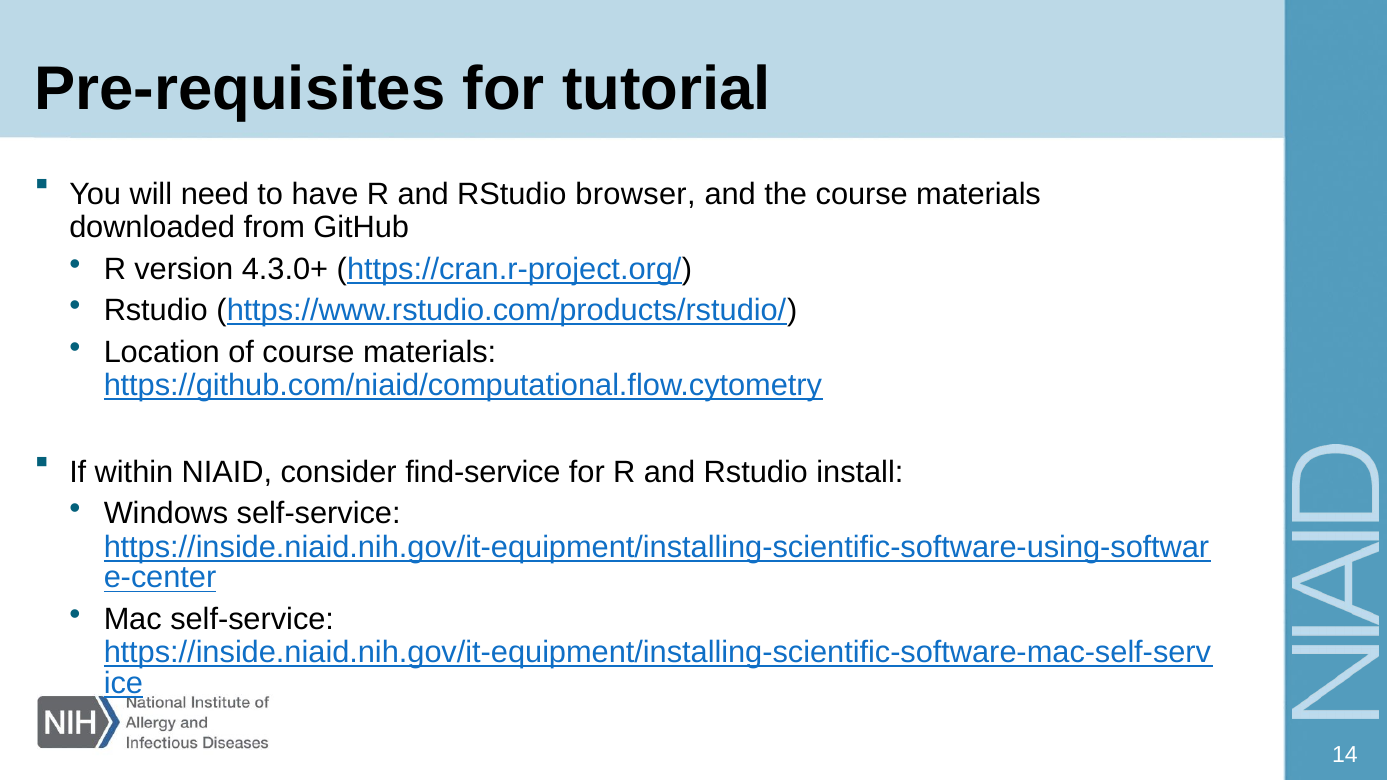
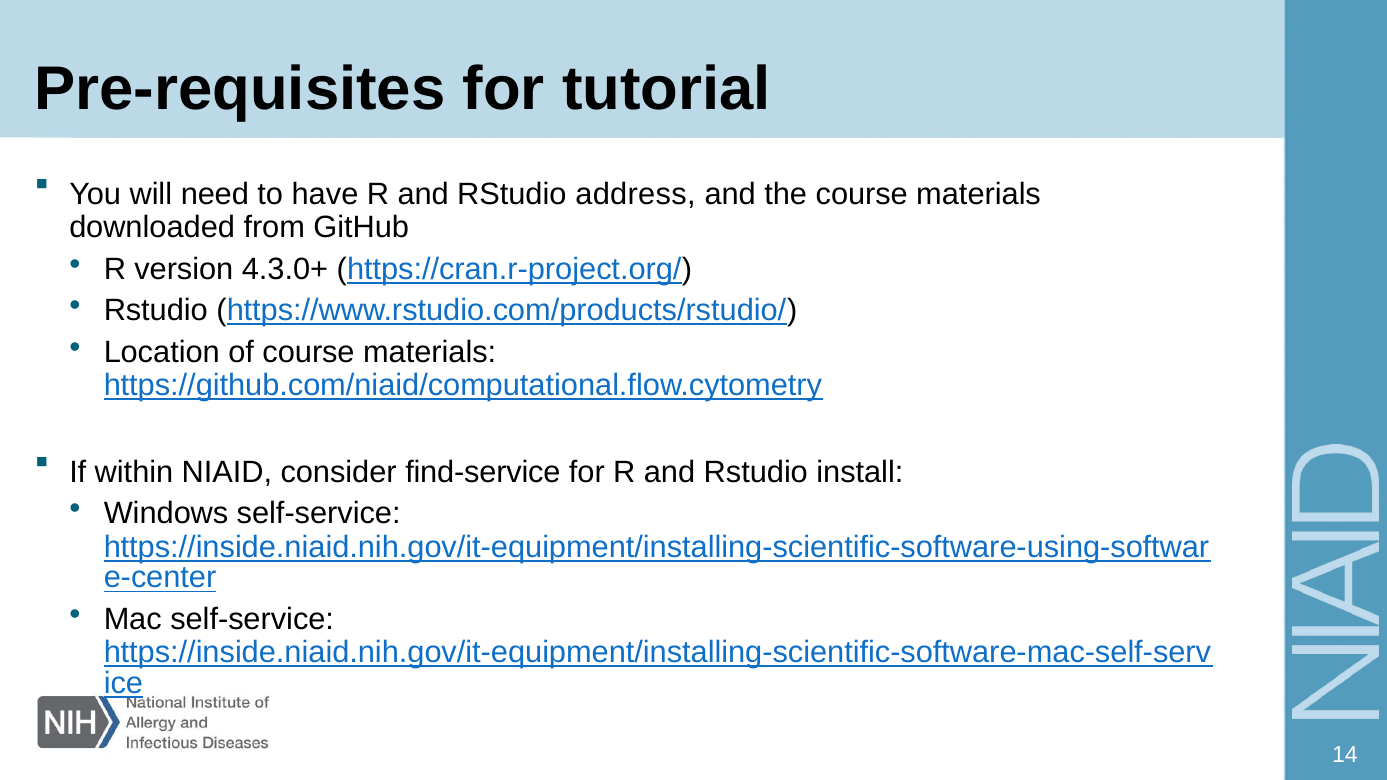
browser: browser -> address (635, 194)
